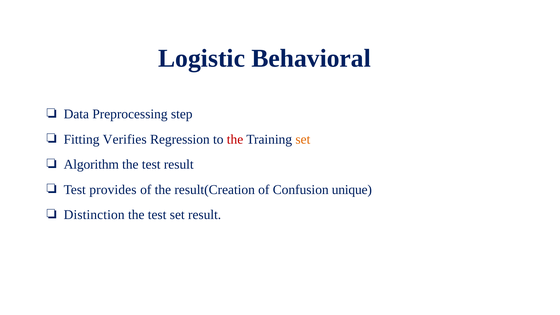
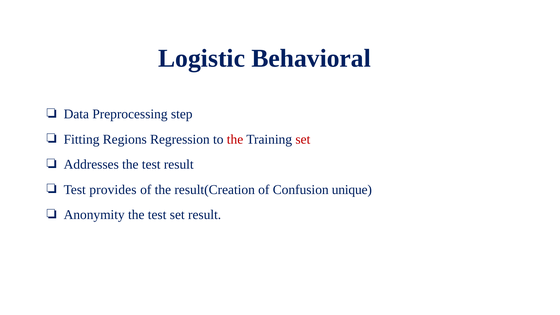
Verifies: Verifies -> Regions (125, 139)
set colour: orange -> red (303, 139)
Algorithm: Algorithm -> Addresses (91, 165)
Distinction: Distinction -> Anonymity (94, 215)
